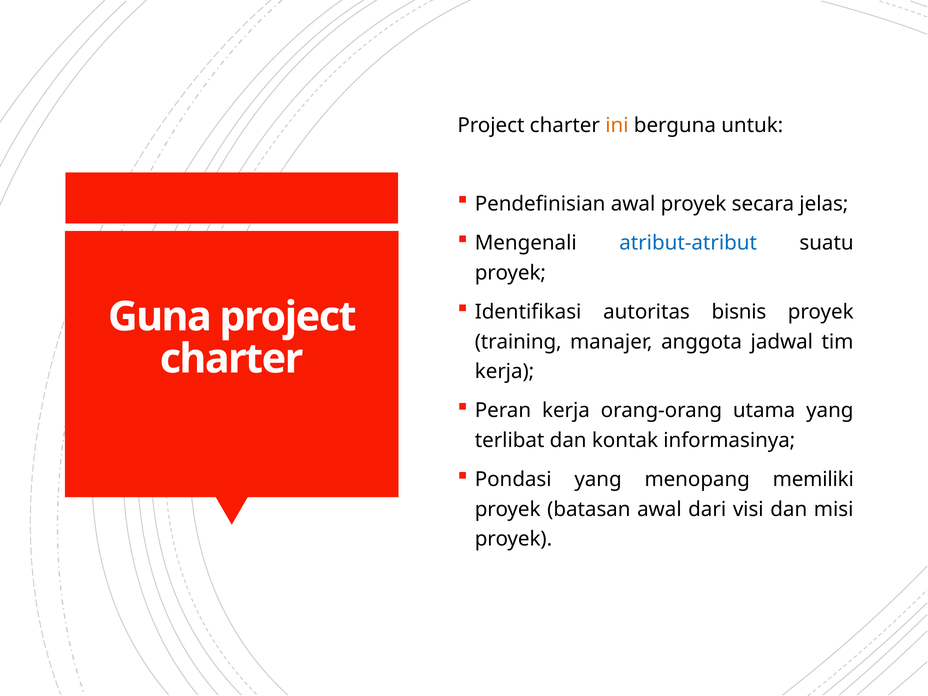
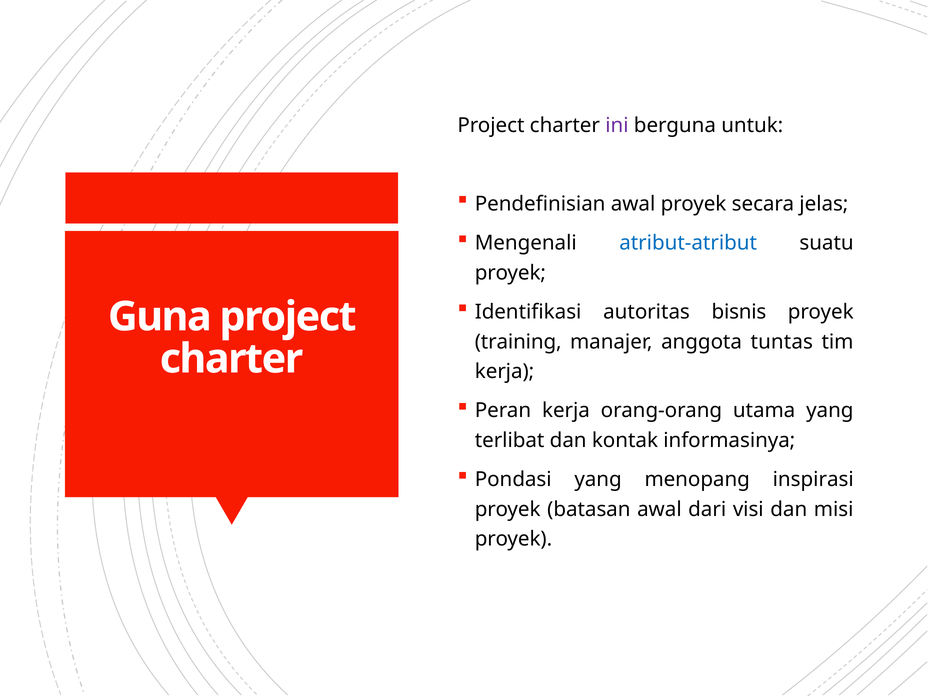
ini colour: orange -> purple (617, 125)
jadwal: jadwal -> tuntas (782, 342)
memiliki: memiliki -> inspirasi (813, 480)
